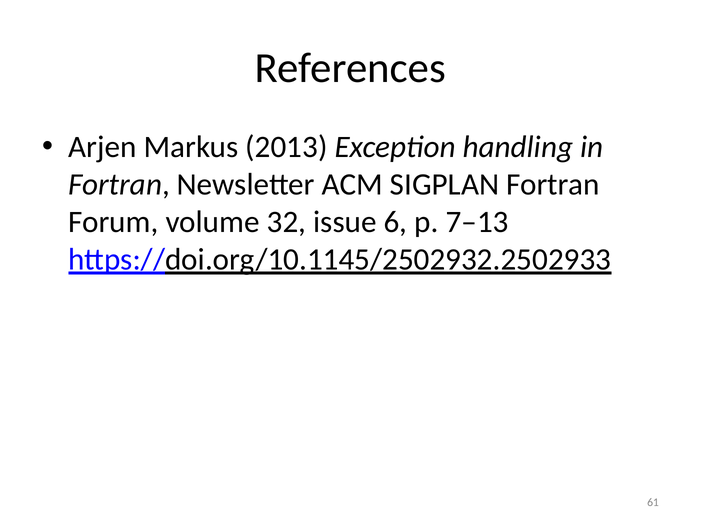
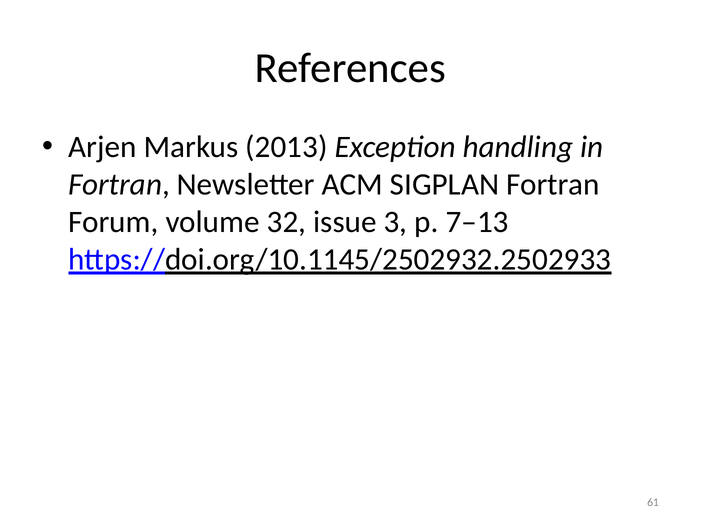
6: 6 -> 3 (395, 222)
